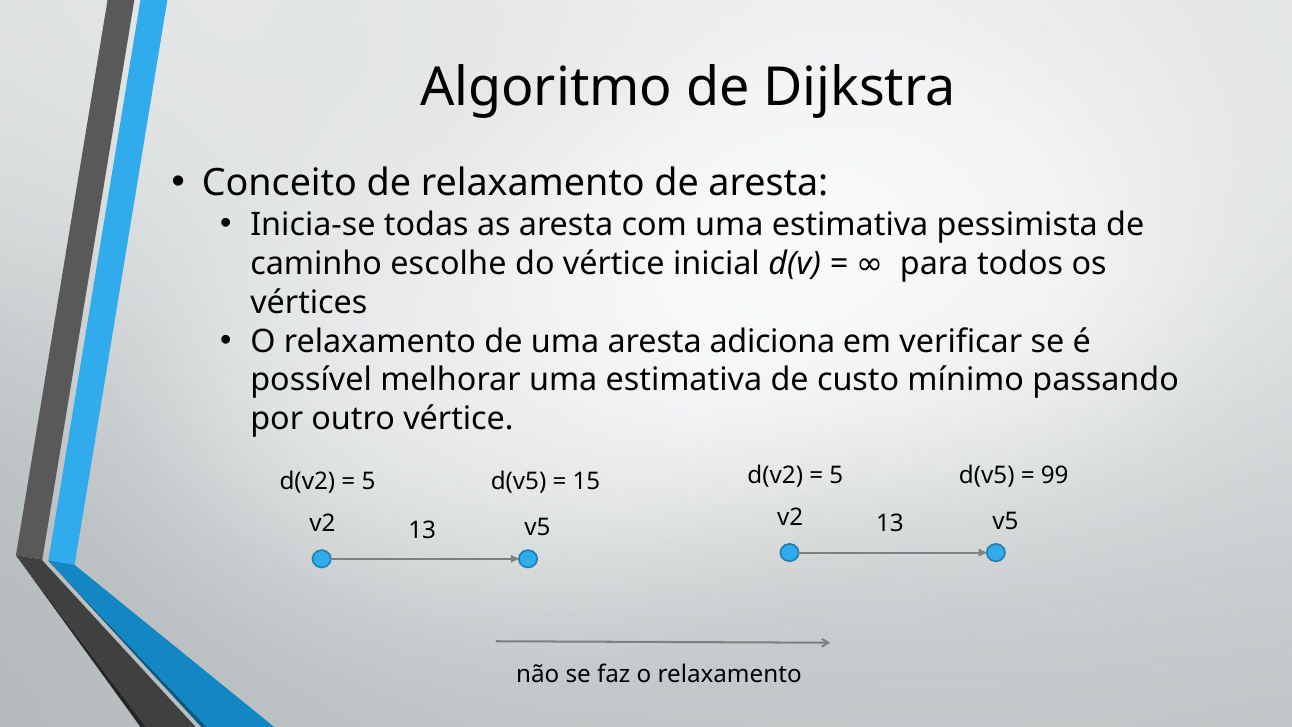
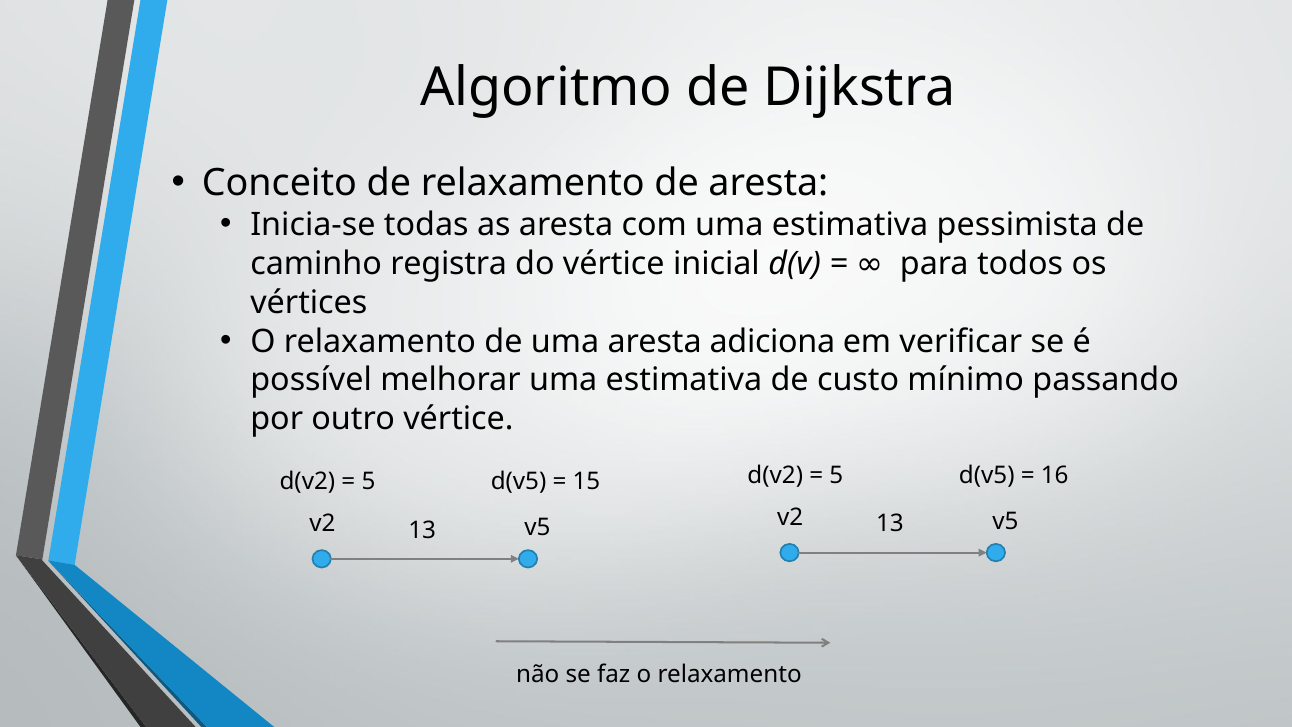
escolhe: escolhe -> registra (449, 264)
99: 99 -> 16 (1055, 475)
